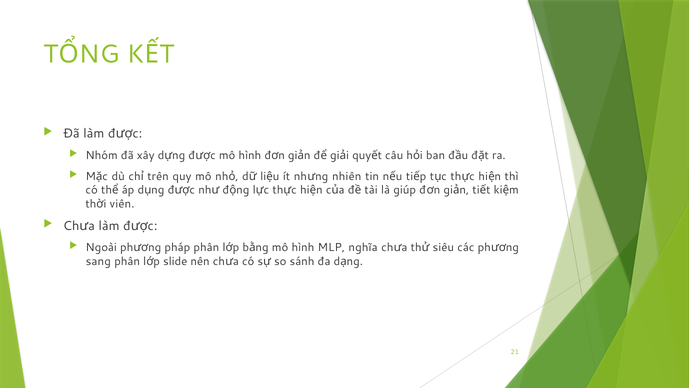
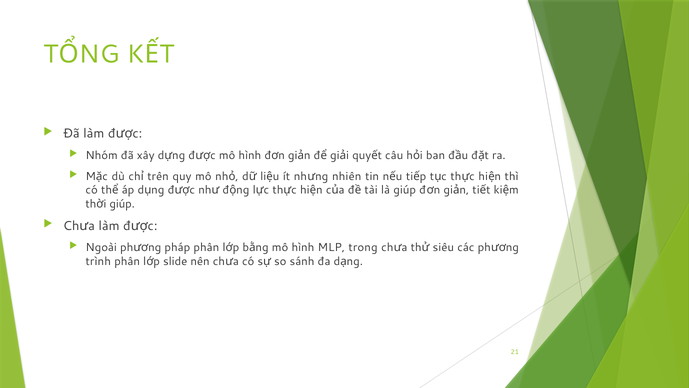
viên: viên -> giúp (122, 204)
nghĩa: nghĩa -> trong (363, 247)
sang: sang -> trình (98, 261)
